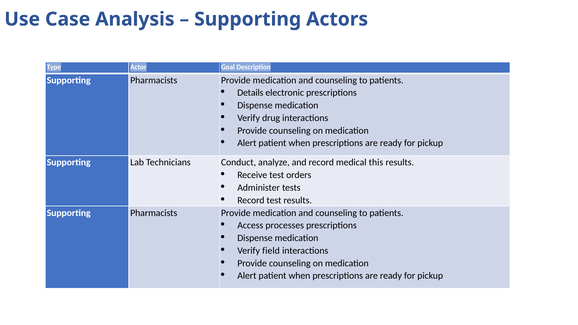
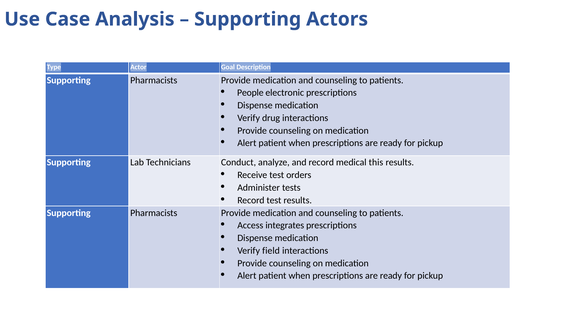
Details: Details -> People (250, 93)
processes: processes -> integrates (285, 226)
